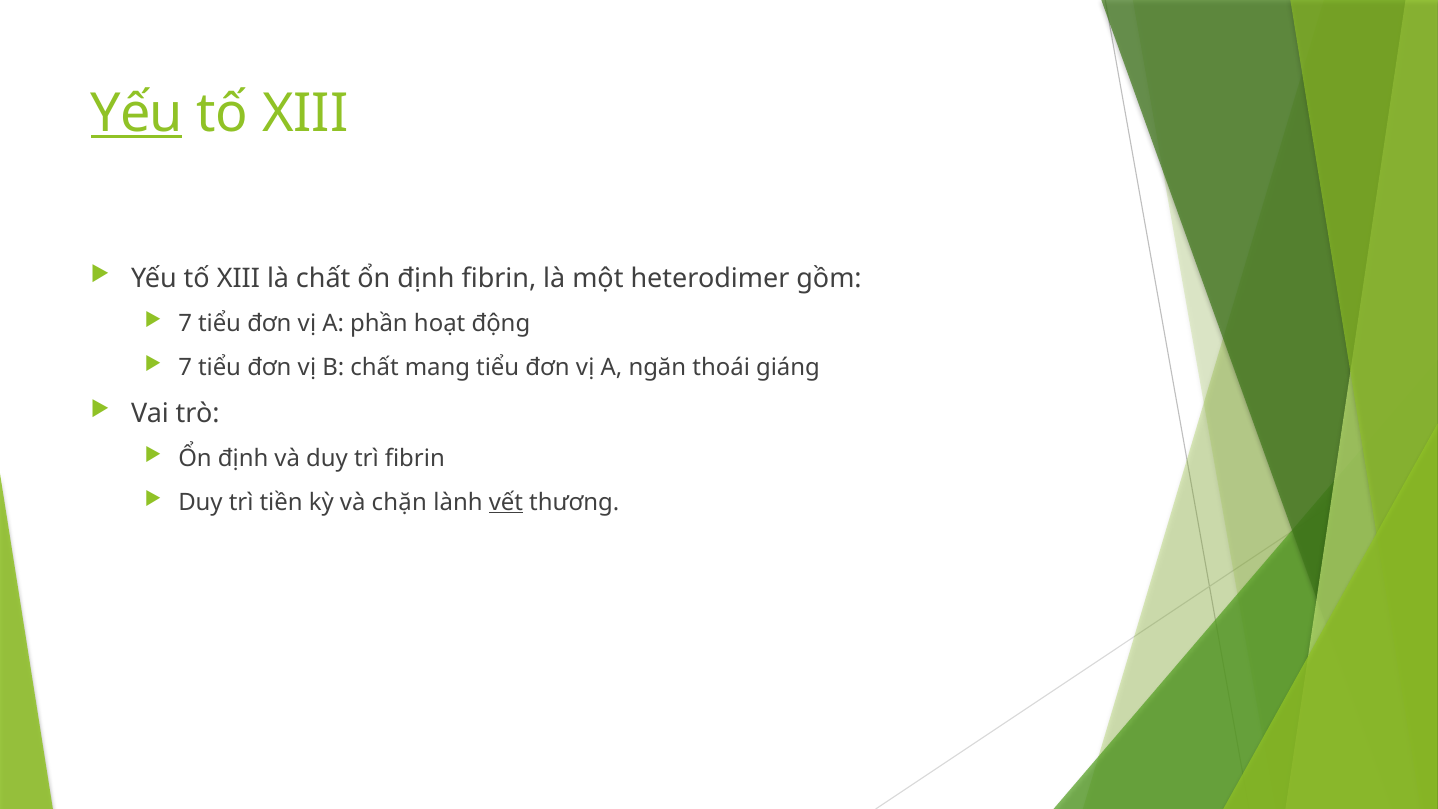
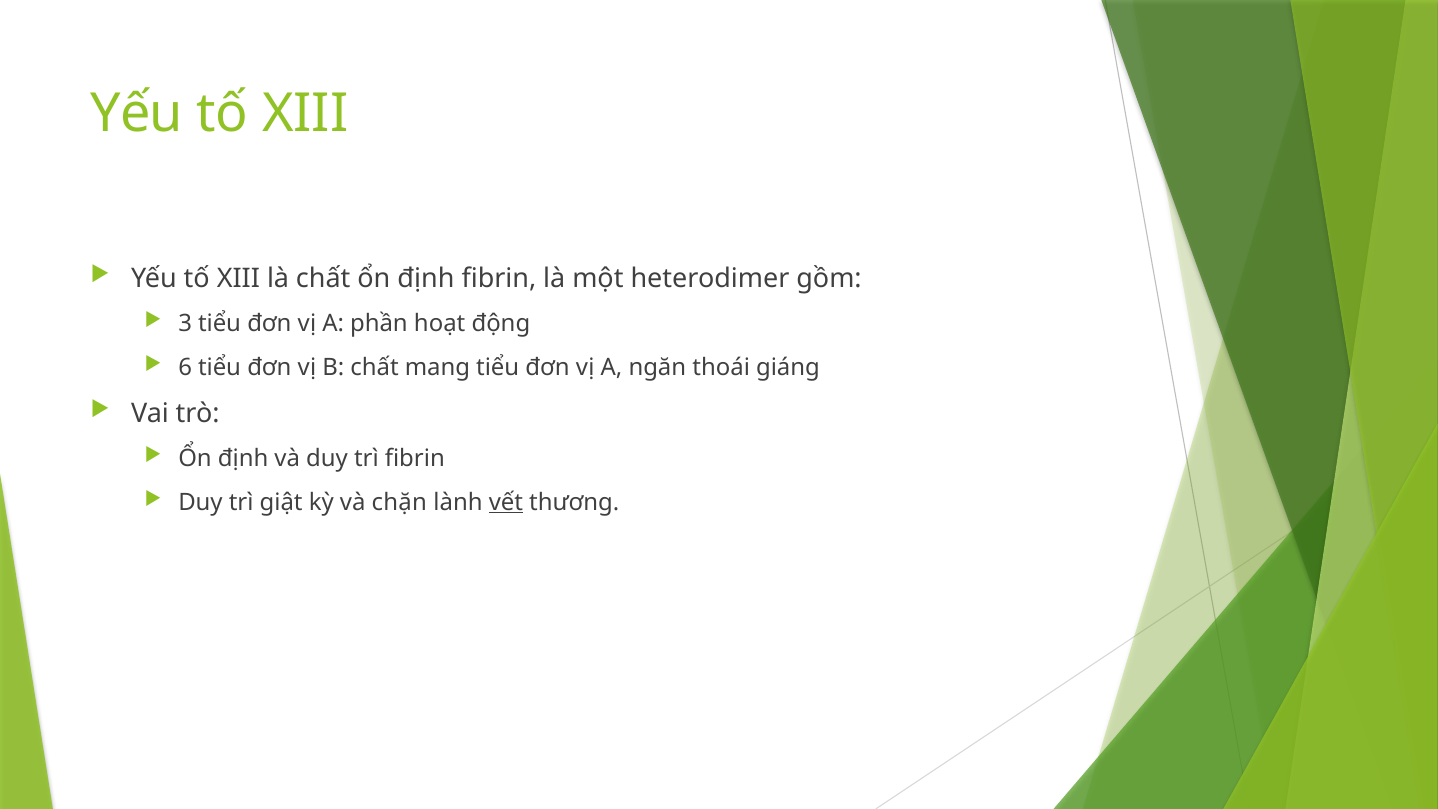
Yếu underline: present -> none (137, 113)
7: 7 -> 3 (185, 324)
7: 7 -> 6 (185, 367)
tiền: tiền -> giật (281, 502)
